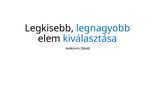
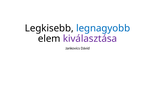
kiválasztása colour: blue -> purple (90, 39)
